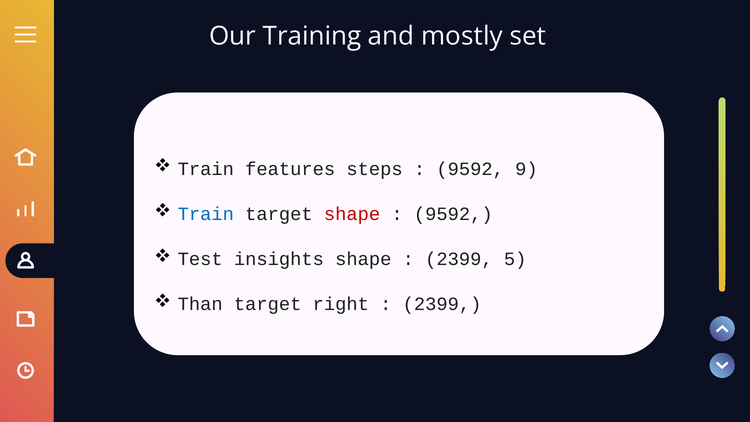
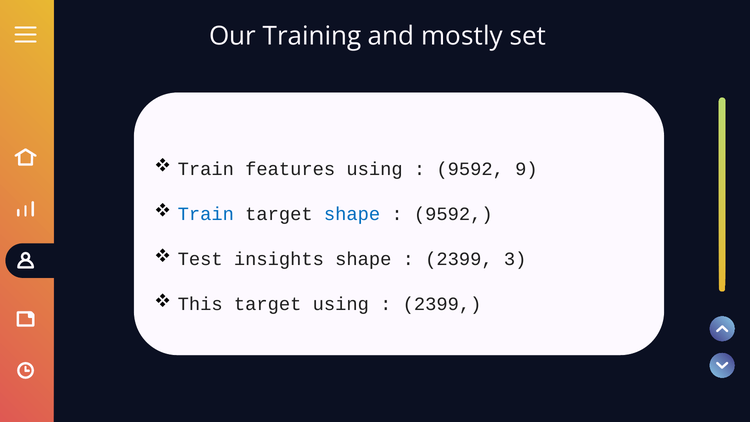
features steps: steps -> using (375, 169)
shape colour: red -> blue (352, 214)
5: 5 -> 3 (515, 259)
Than: Than -> This (200, 304)
target right: right -> using (341, 304)
